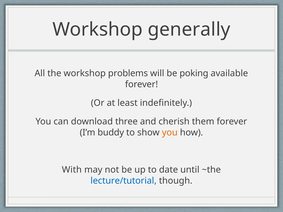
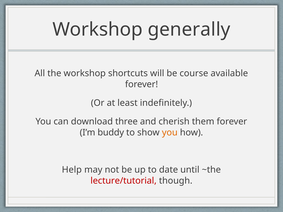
problems: problems -> shortcuts (128, 74)
poking: poking -> course (194, 74)
With: With -> Help (72, 170)
lecture/tutorial colour: blue -> red (124, 181)
